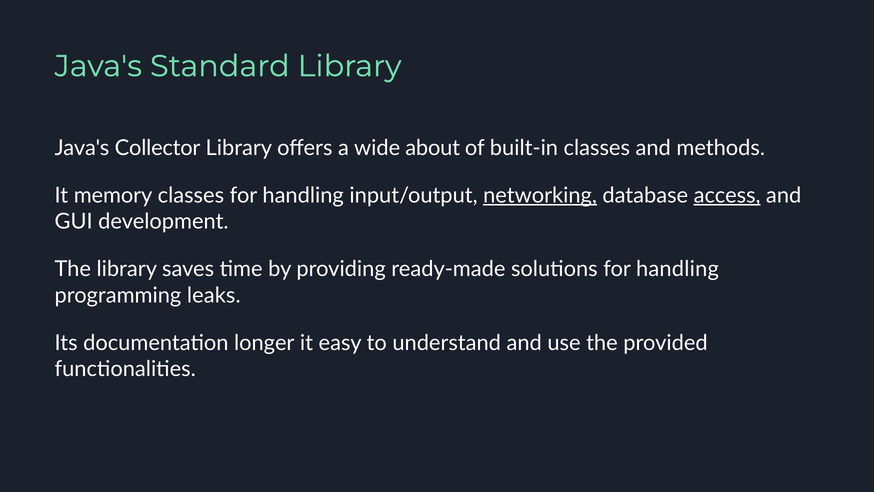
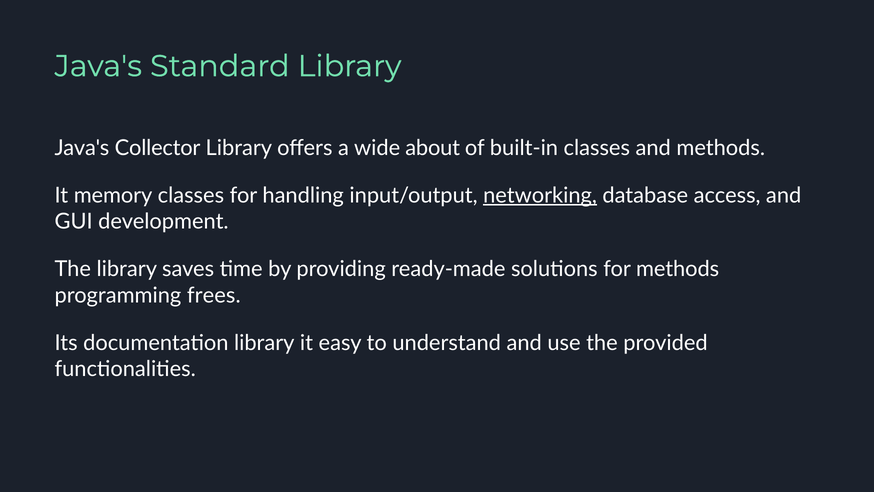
access underline: present -> none (727, 195)
solutions for handling: handling -> methods (678, 269)
leaks: leaks -> frees (214, 295)
documentation longer: longer -> library (264, 343)
